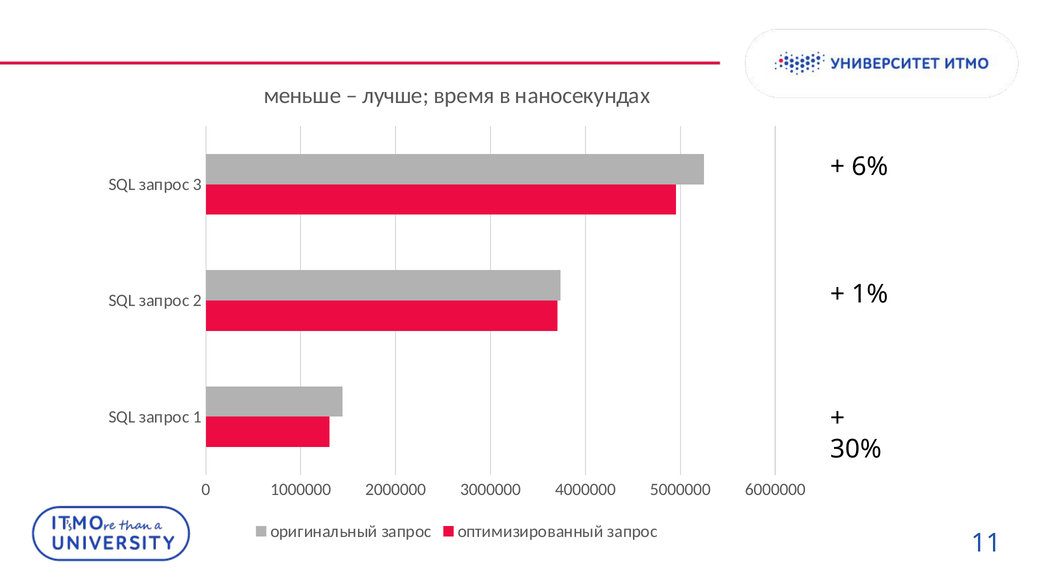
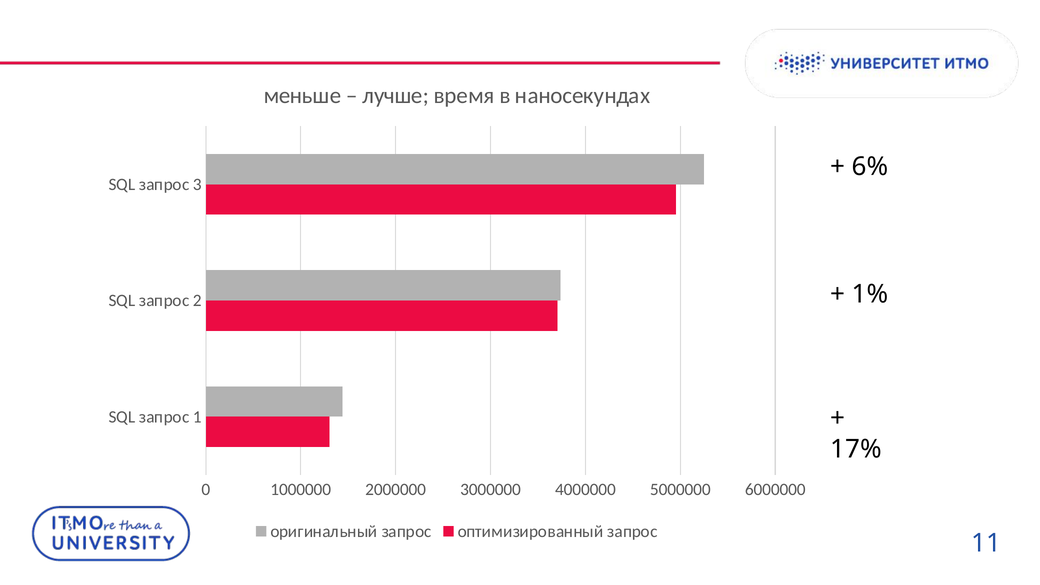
30%: 30% -> 17% (856, 449)
